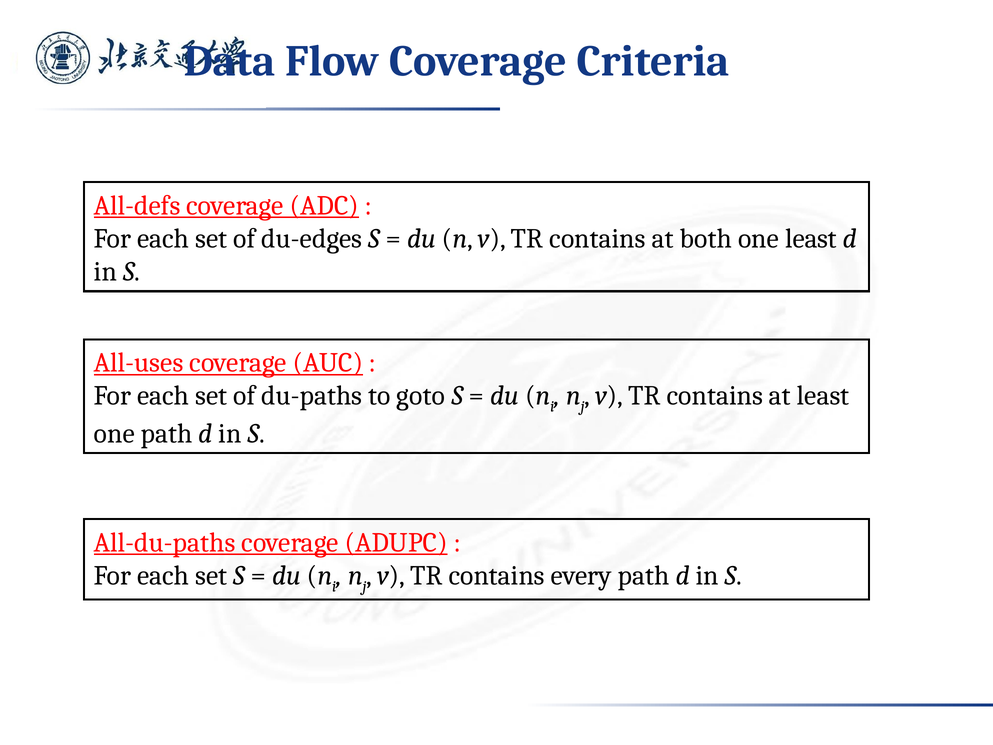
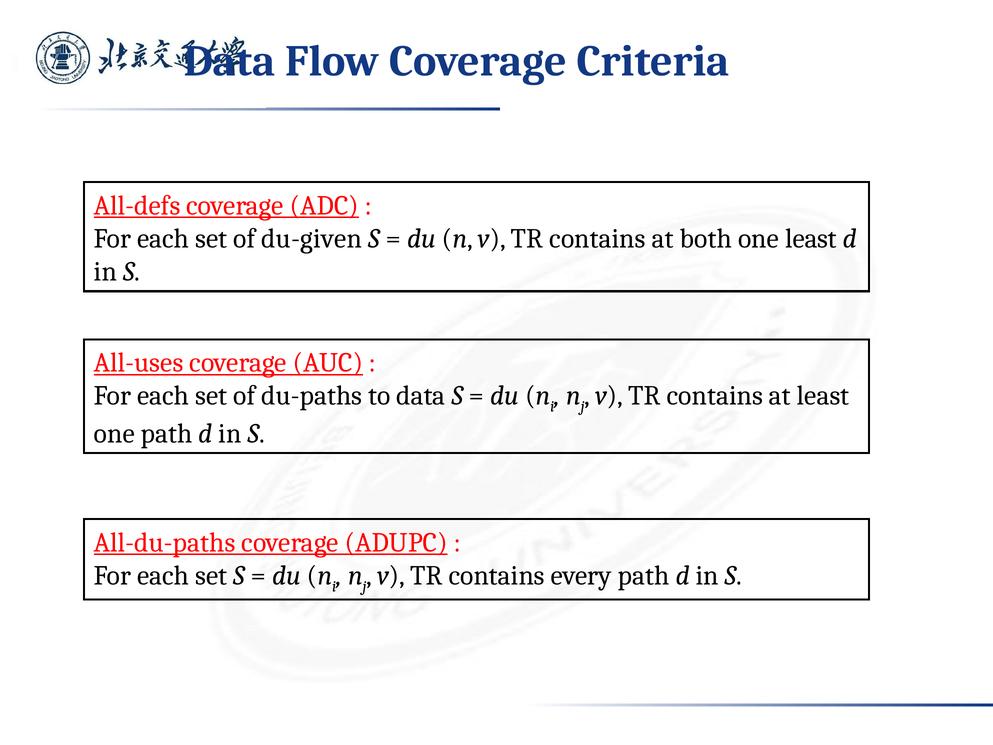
du-edges: du-edges -> du-given (312, 239)
to goto: goto -> data (421, 396)
